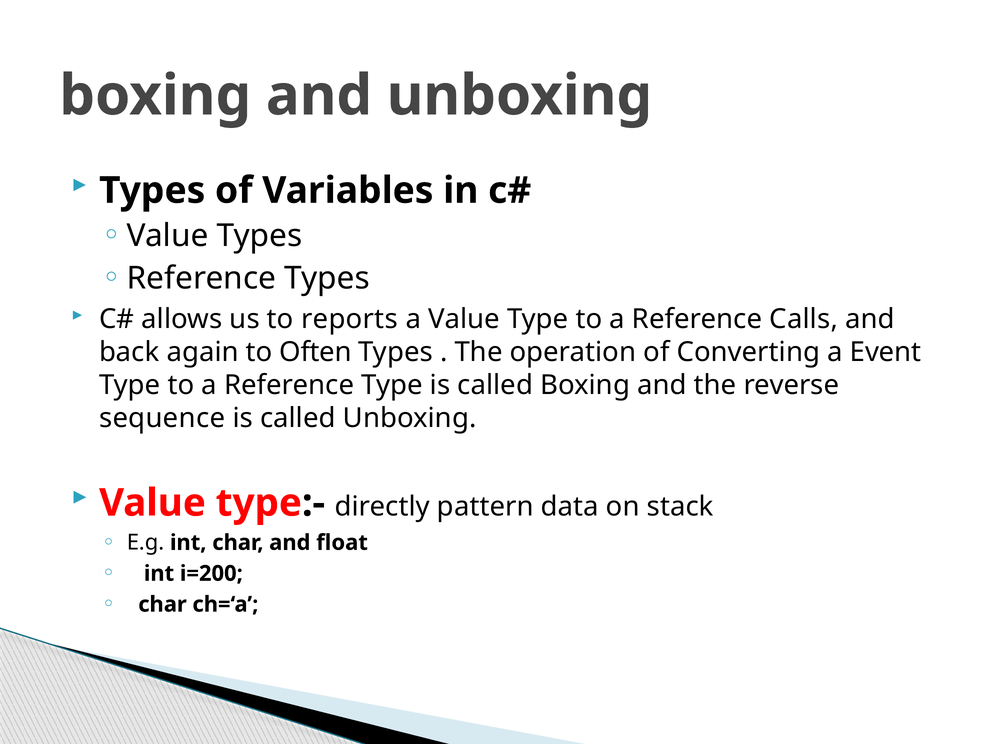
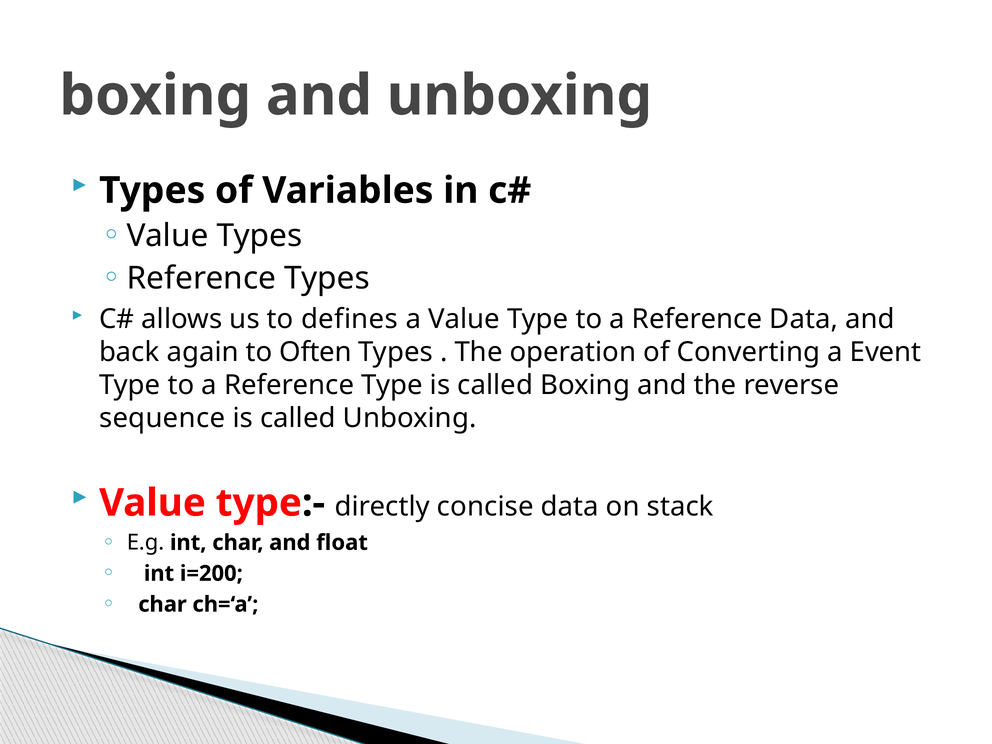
reports: reports -> defines (350, 319)
Reference Calls: Calls -> Data (804, 319)
pattern: pattern -> concise (485, 507)
